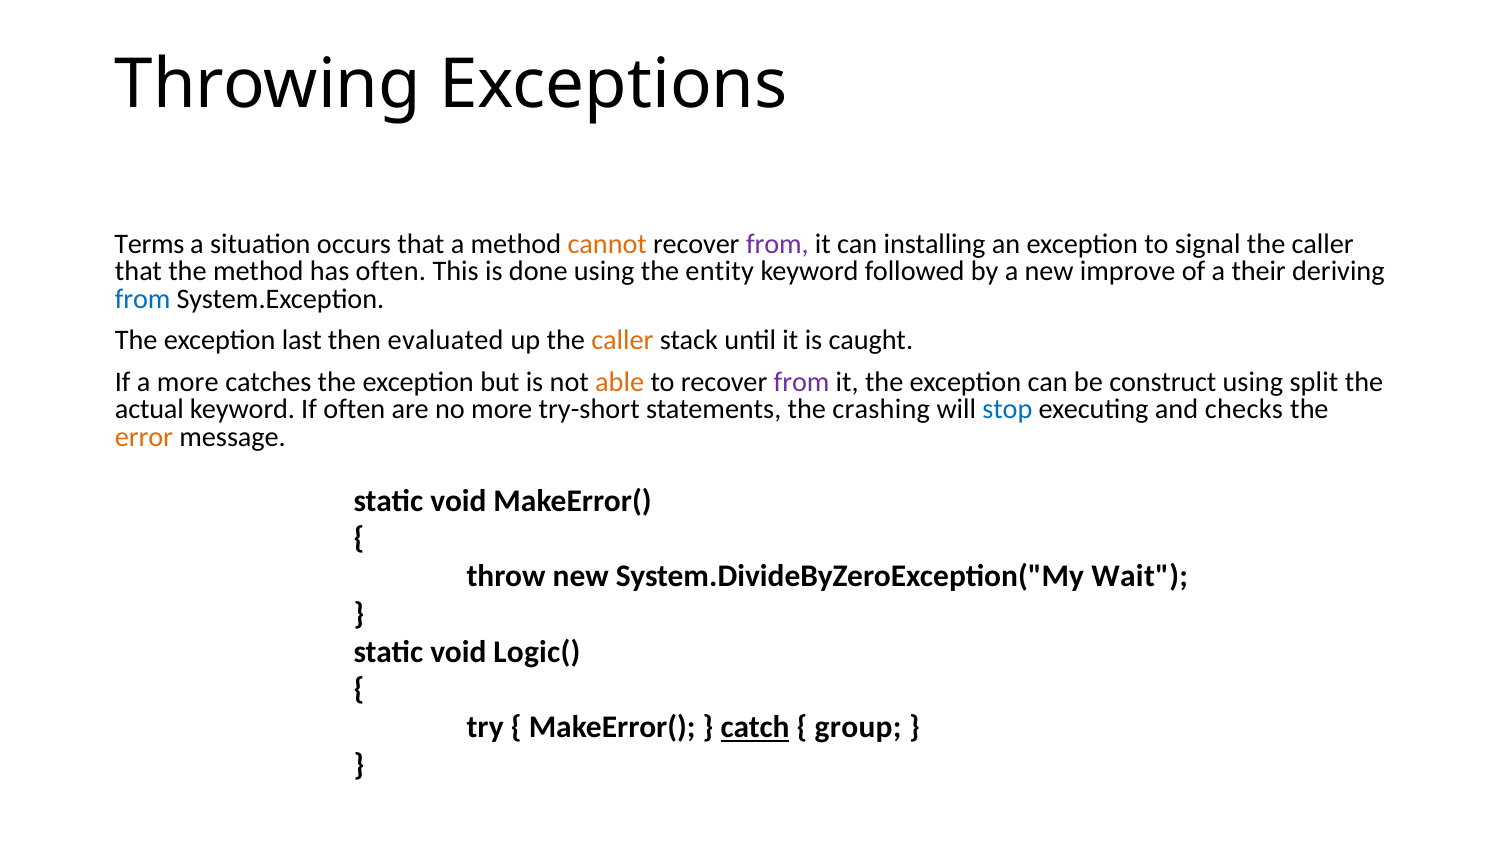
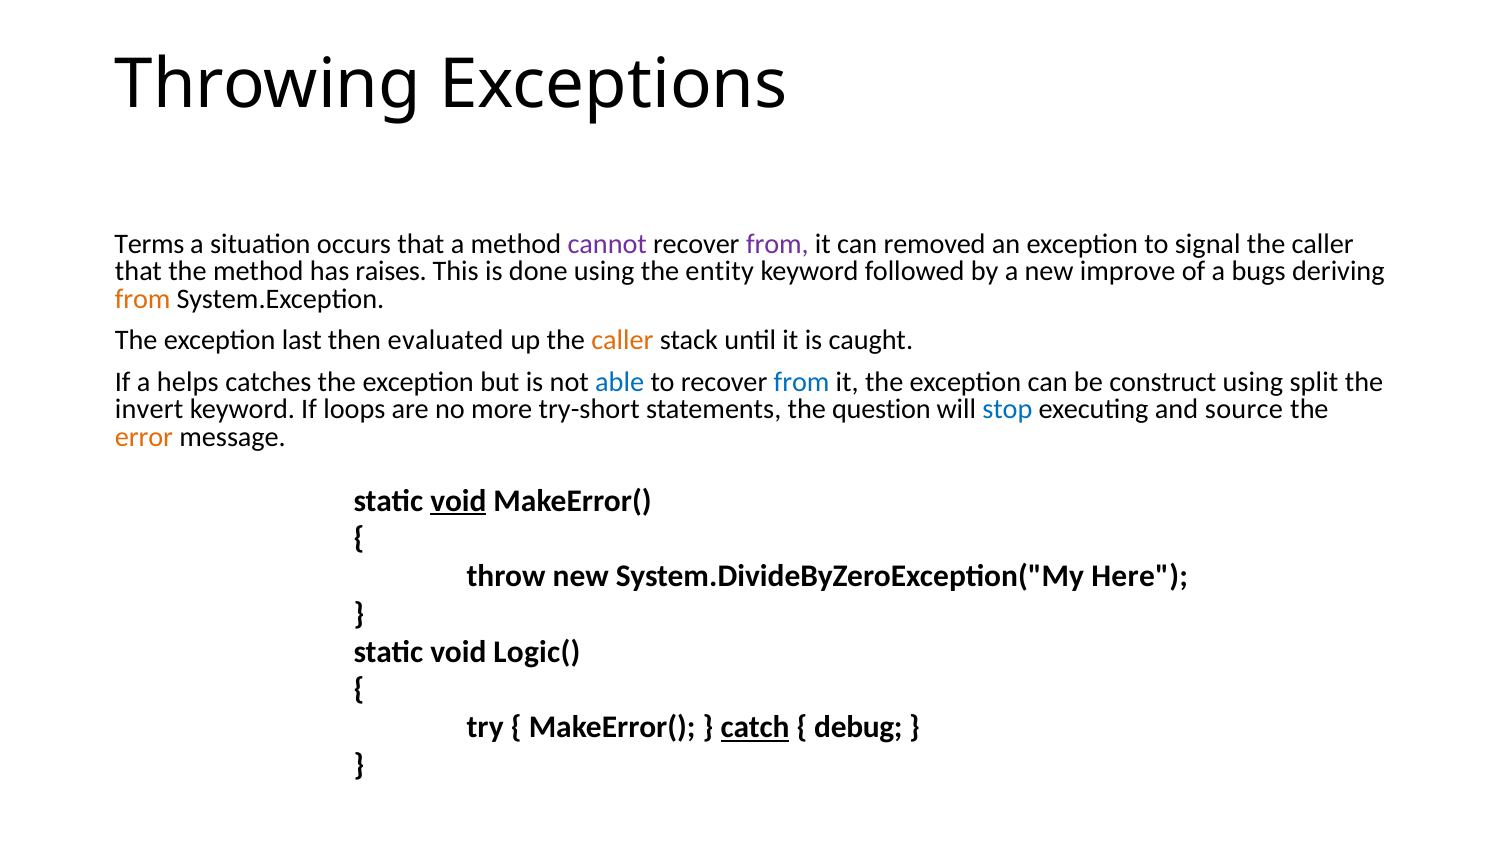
cannot colour: orange -> purple (607, 244)
installing: installing -> removed (935, 244)
has often: often -> raises (391, 272)
their: their -> bugs (1259, 272)
from colour: blue -> orange (143, 299)
a more: more -> helps (188, 382)
able colour: orange -> blue (620, 382)
from colour: purple -> blue (802, 382)
actual: actual -> invert (149, 410)
If often: often -> loops (354, 410)
crashing: crashing -> question (881, 410)
checks: checks -> source (1244, 410)
void underline: none -> present (458, 501)
Wait: Wait -> Here (1140, 576)
group: group -> debug (858, 727)
